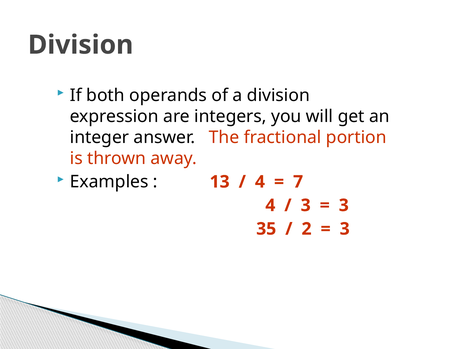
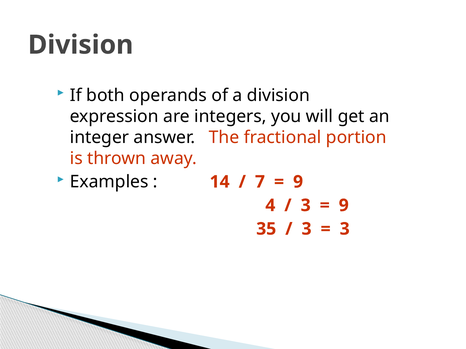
13: 13 -> 14 (220, 182)
4: 4 -> 7 (260, 182)
7: 7 -> 9 (298, 182)
3: 3 -> 9 (344, 206)
2: 2 -> 3 (307, 229)
